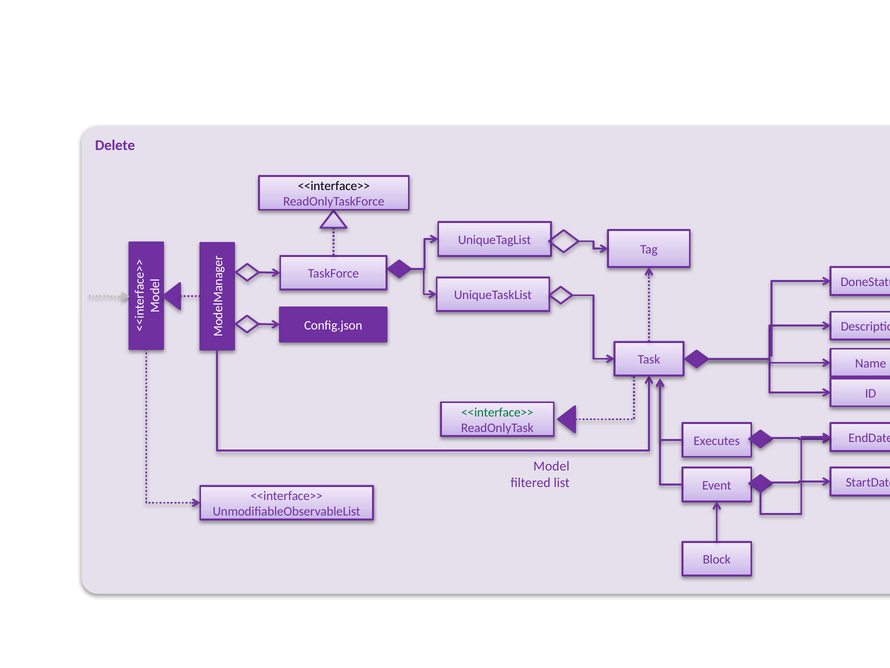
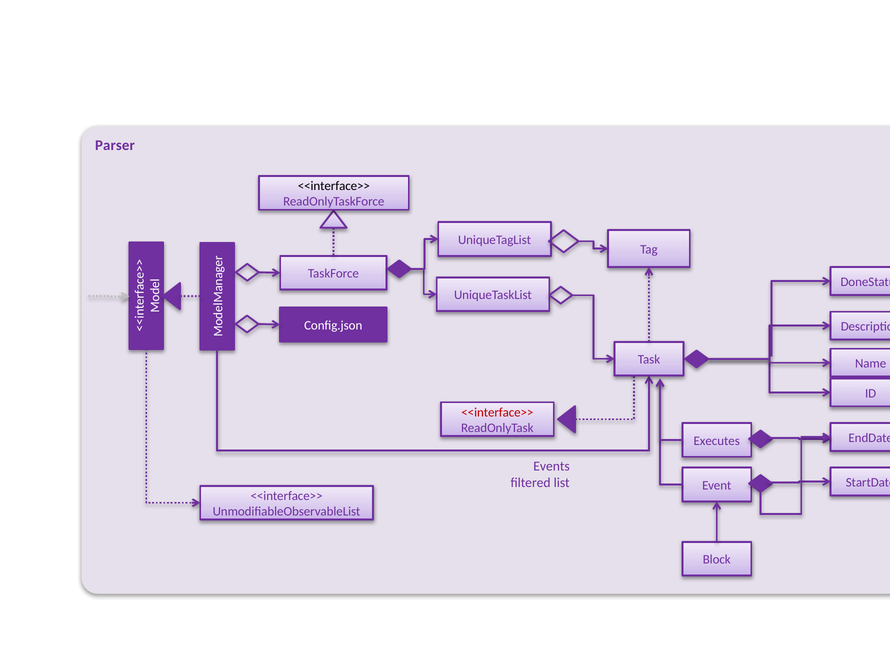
Delete: Delete -> Parser (115, 145)
<<interface>> colour: green -> red (497, 412)
Model: Model -> Events (552, 466)
